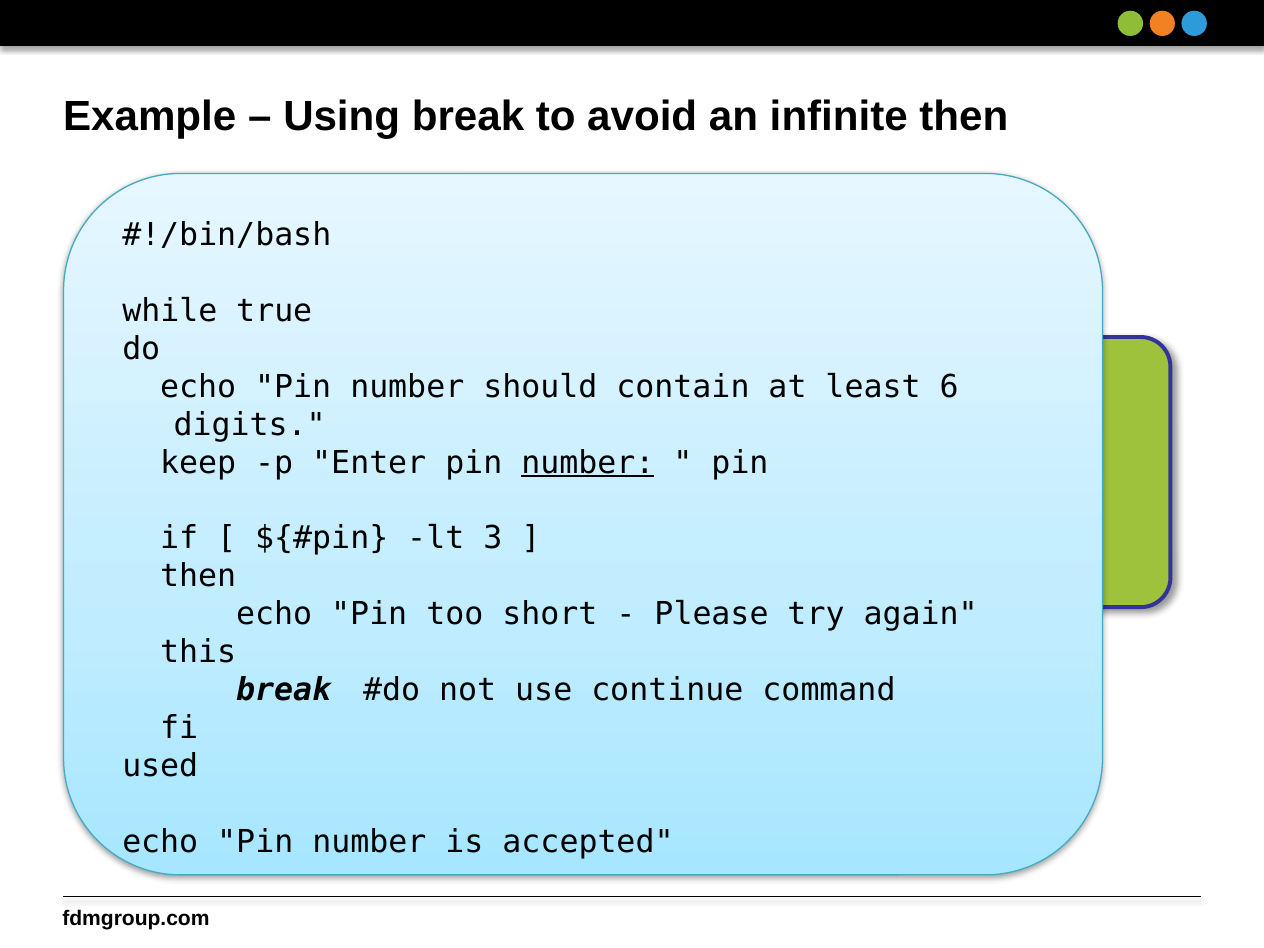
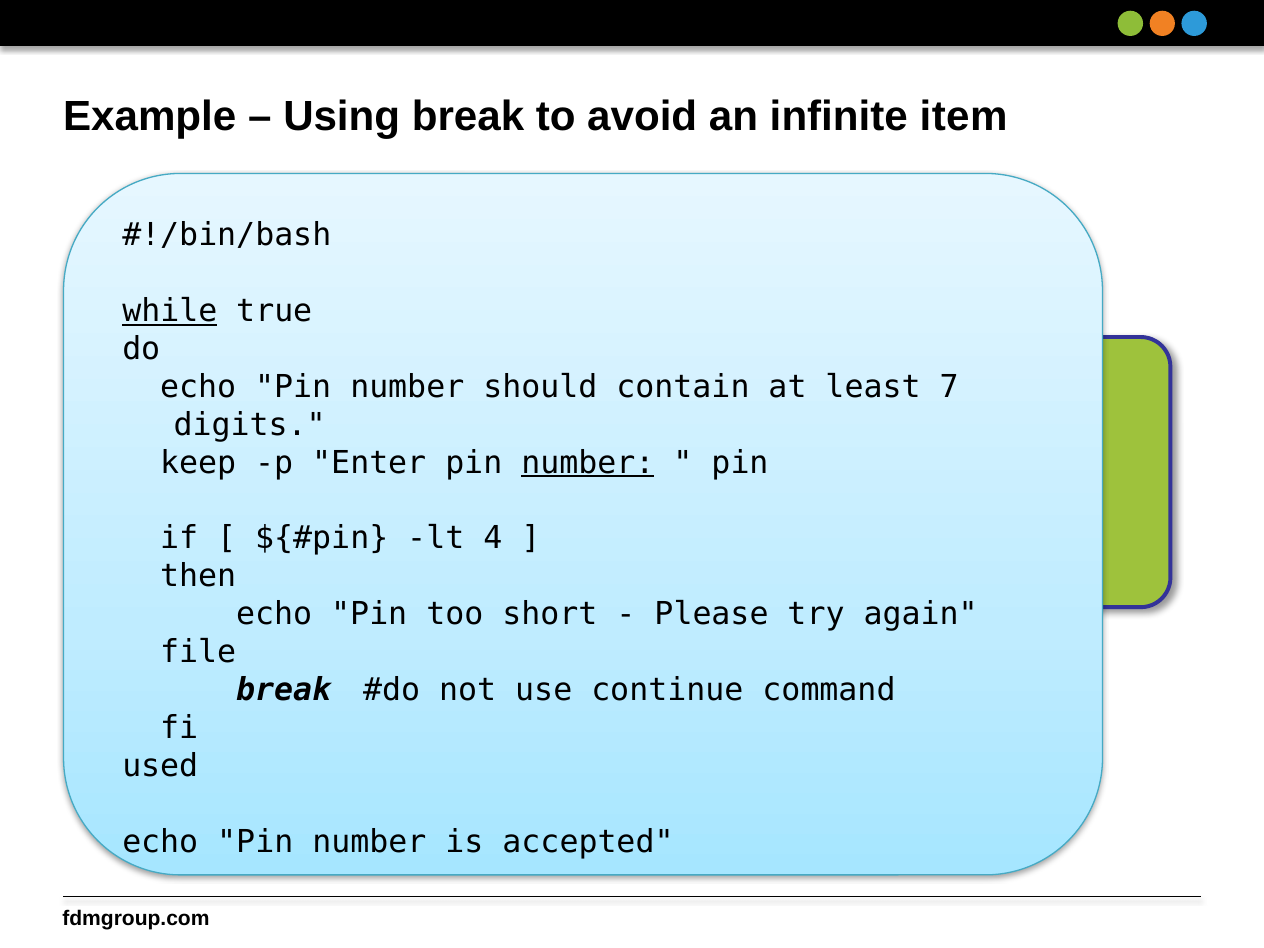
infinite then: then -> item (964, 117)
while underline: none -> present (170, 311)
6: 6 -> 7 (949, 387)
3: 3 -> 4 (493, 539)
this: this -> file (198, 652)
